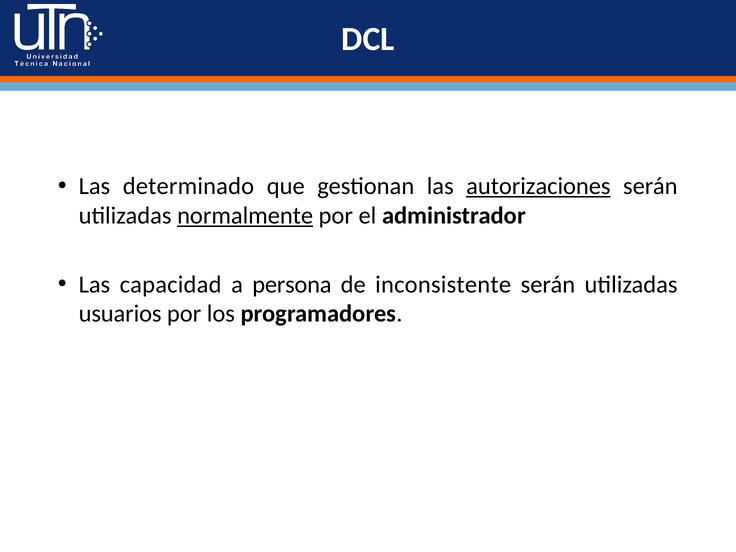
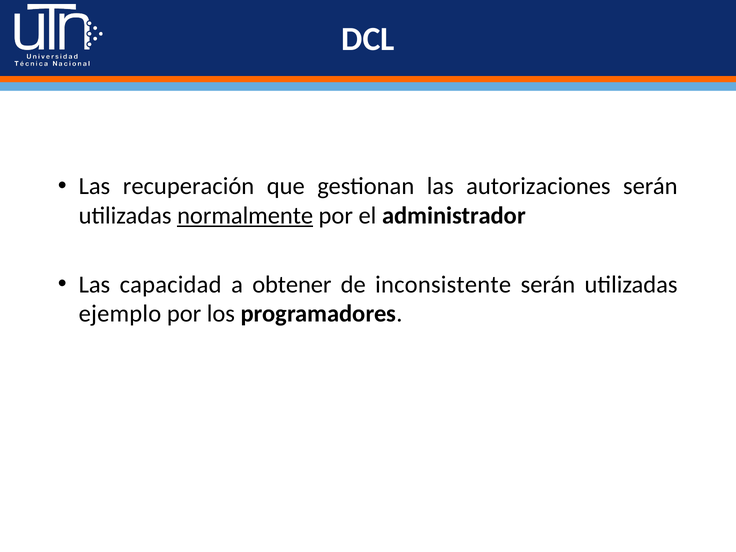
determinado: determinado -> recuperación (189, 186)
autorizaciones underline: present -> none (538, 186)
persona: persona -> obtener (292, 284)
usuarios: usuarios -> ejemplo (120, 314)
